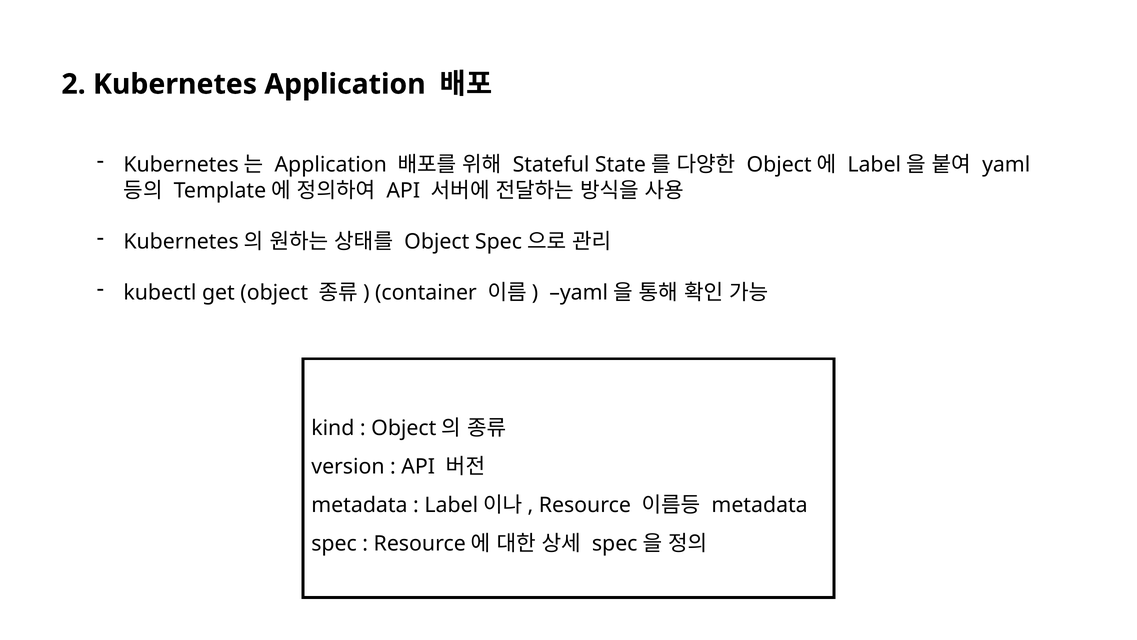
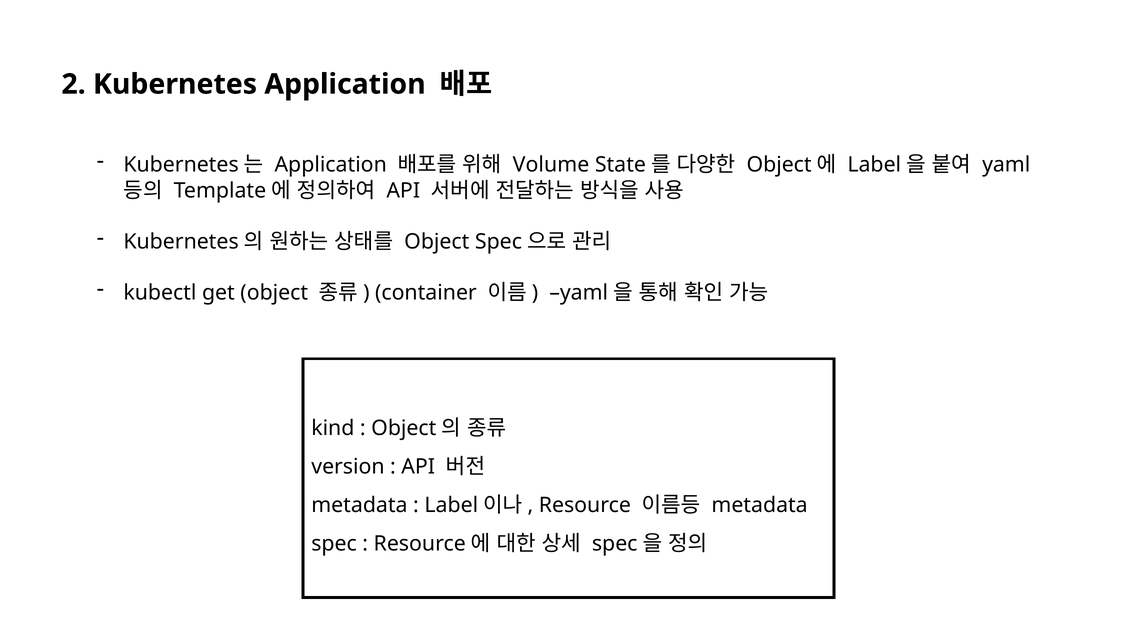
Stateful: Stateful -> Volume (551, 165)
